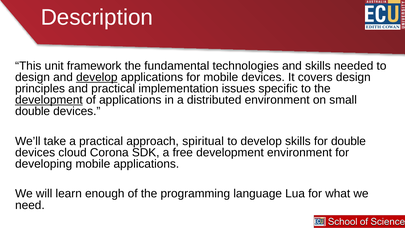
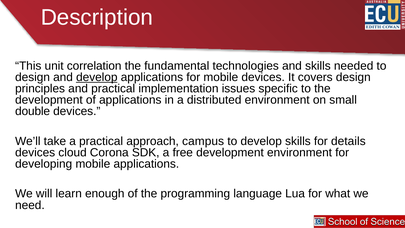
framework: framework -> correlation (94, 66)
development underline: present -> none (49, 100)
spiritual: spiritual -> campus (203, 141)
for double: double -> details (348, 141)
